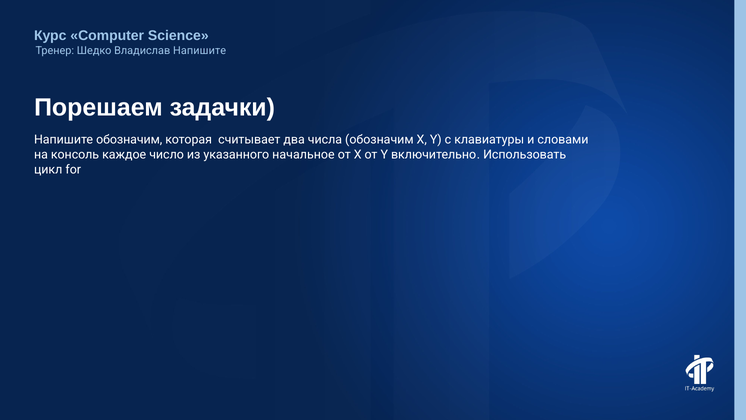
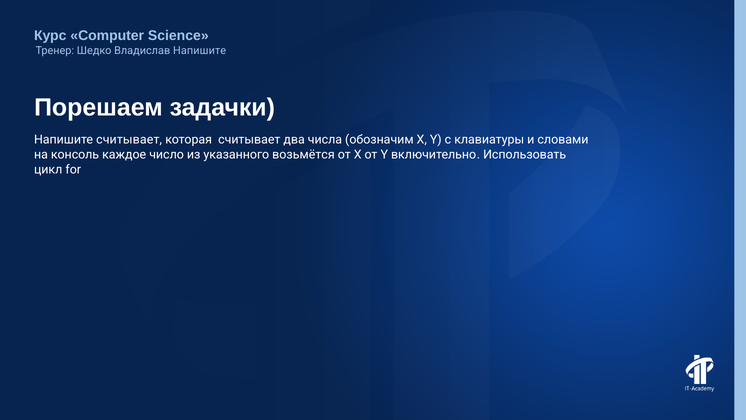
Напишите обозначим: обозначим -> считывает (129, 139)
начальное: начальное -> возьмётся (303, 154)
